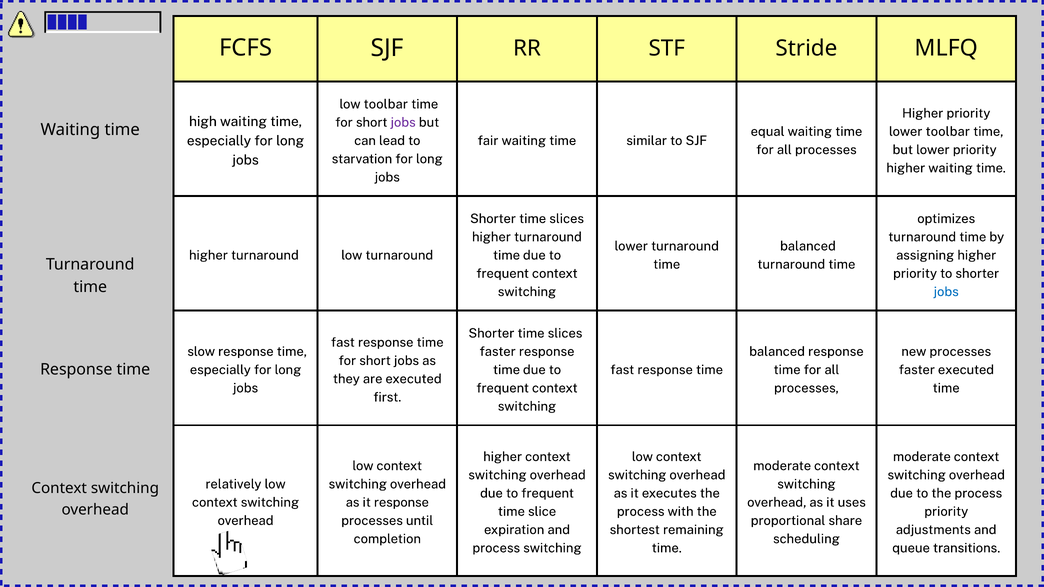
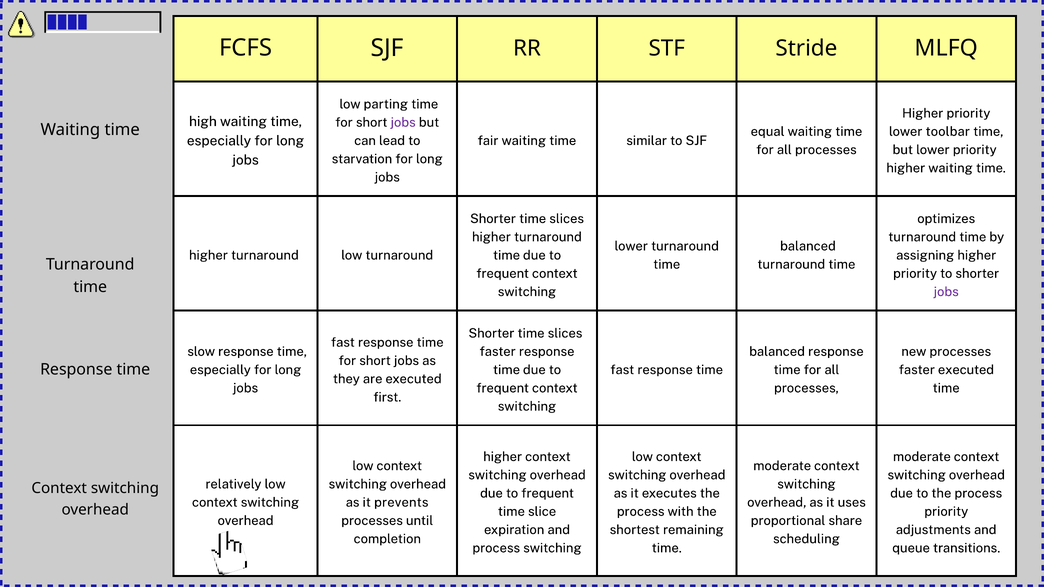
low toolbar: toolbar -> parting (386, 104)
jobs colour: blue -> purple (946, 292)
it response: response -> prevents (401, 503)
